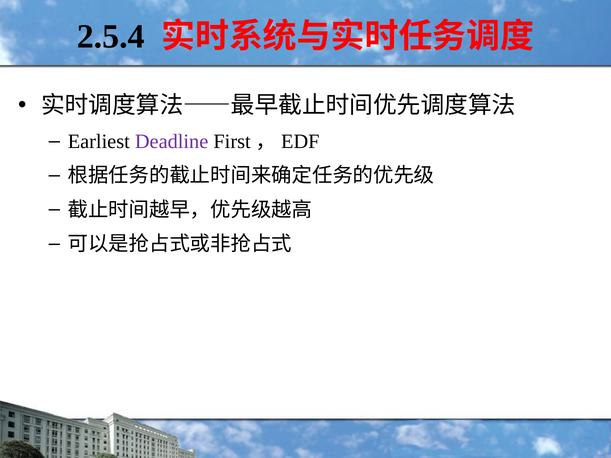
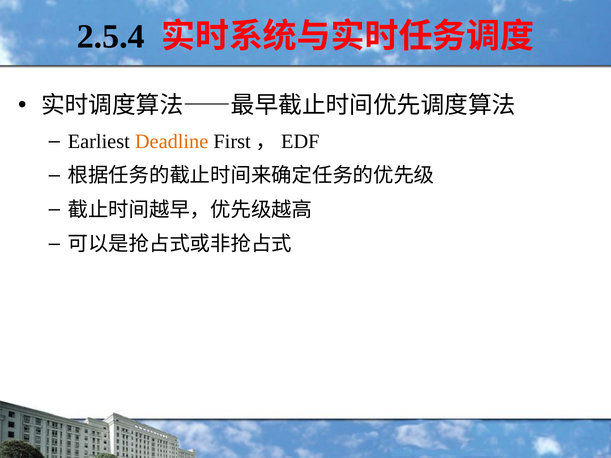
Deadline colour: purple -> orange (172, 142)
